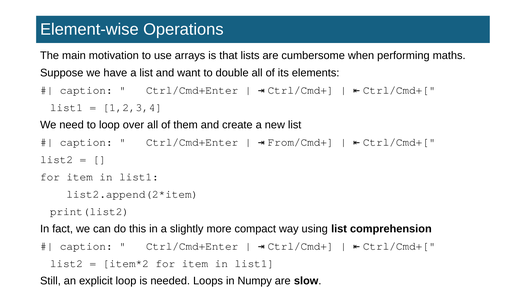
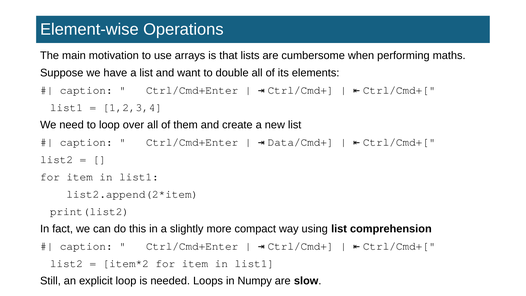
From/Cmd+: From/Cmd+ -> Data/Cmd+ (301, 142)
